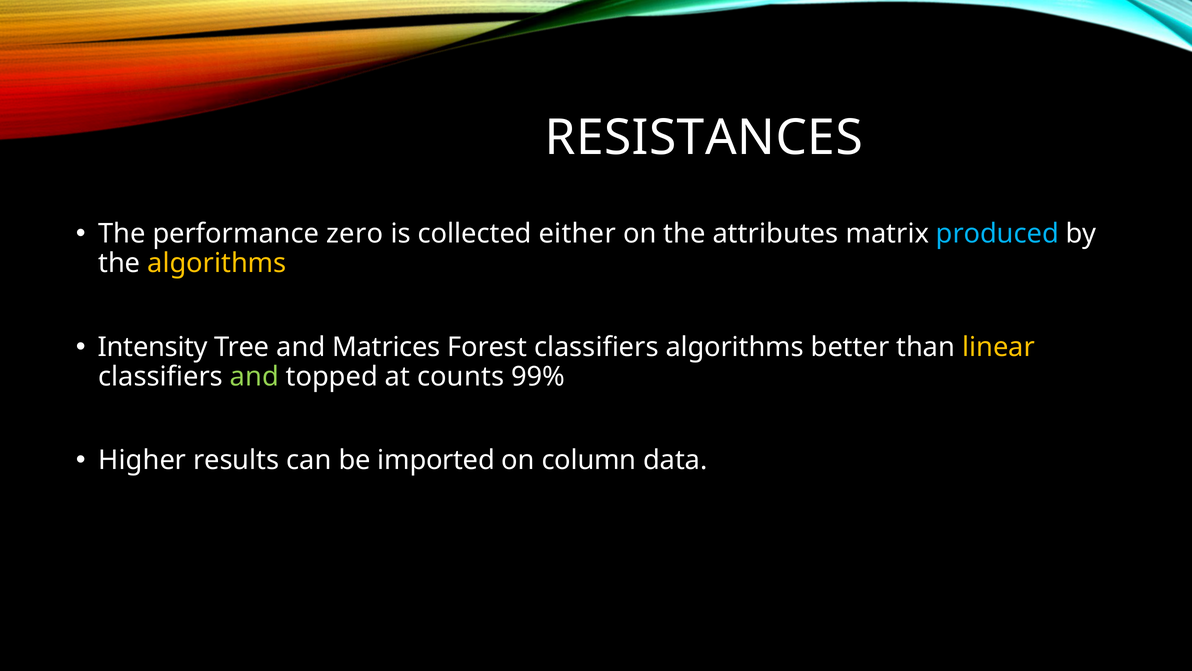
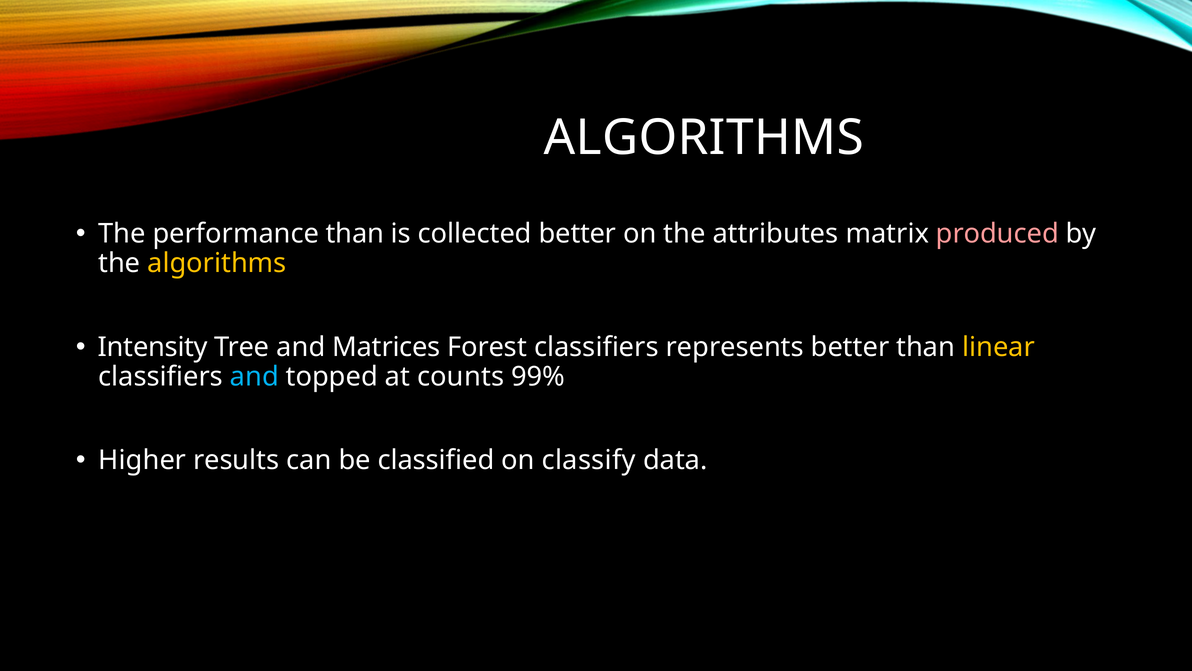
RESISTANCES: RESISTANCES -> ALGORITHMS (704, 138)
performance zero: zero -> than (355, 234)
collected either: either -> better (578, 234)
produced colour: light blue -> pink (997, 234)
classifiers algorithms: algorithms -> represents (735, 347)
and colour: light green -> light blue (254, 376)
imported: imported -> classified (436, 460)
column: column -> classify (589, 460)
